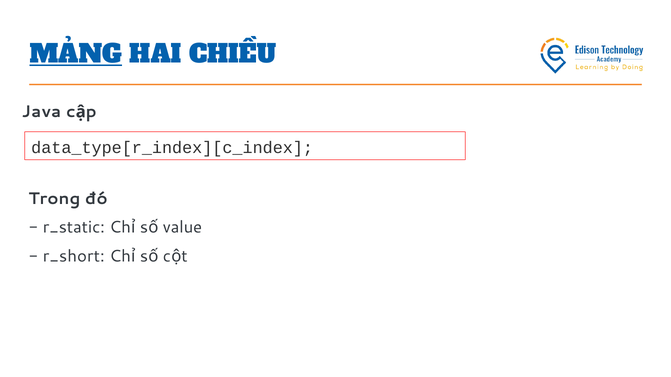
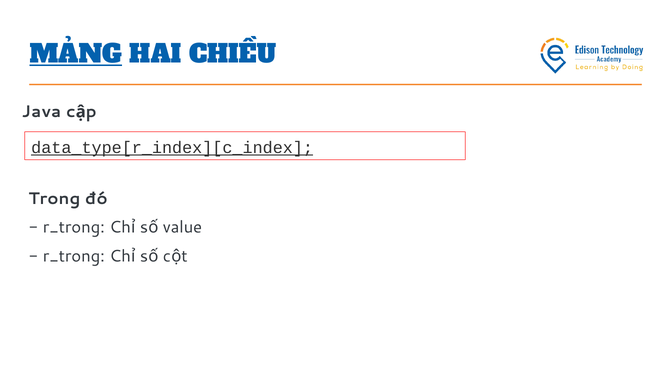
data_type[r_index][c_index underline: none -> present (172, 148)
r_static: r_static -> r_trong (74, 228)
r_short: r_short -> r_trong (74, 257)
